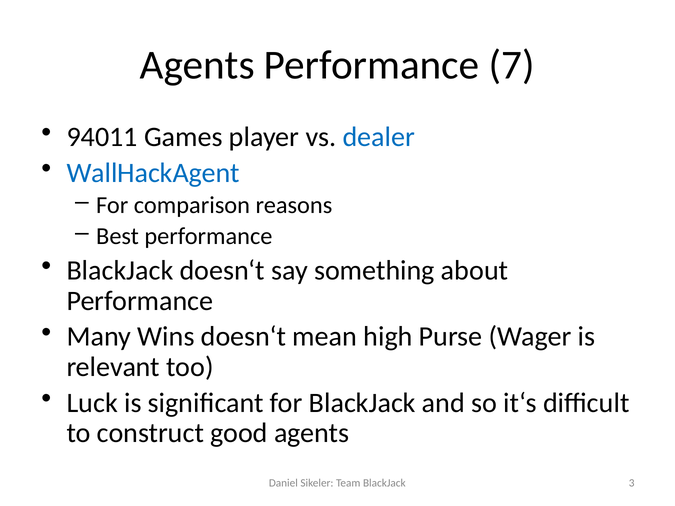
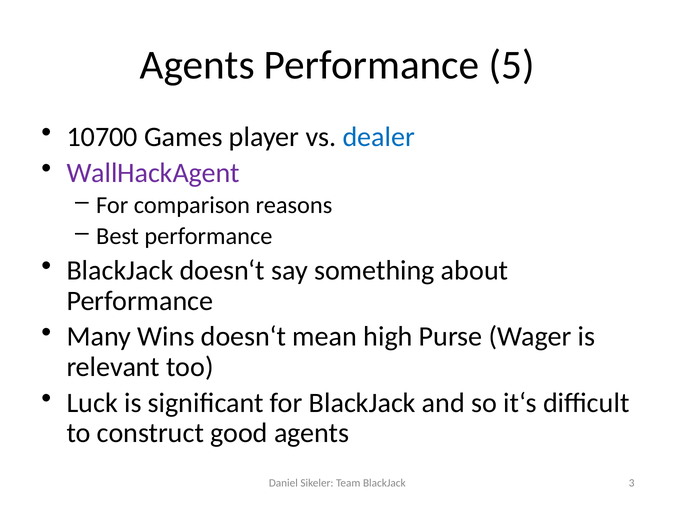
7: 7 -> 5 (512, 65)
94011: 94011 -> 10700 (102, 137)
WallHackAgent colour: blue -> purple (153, 173)
